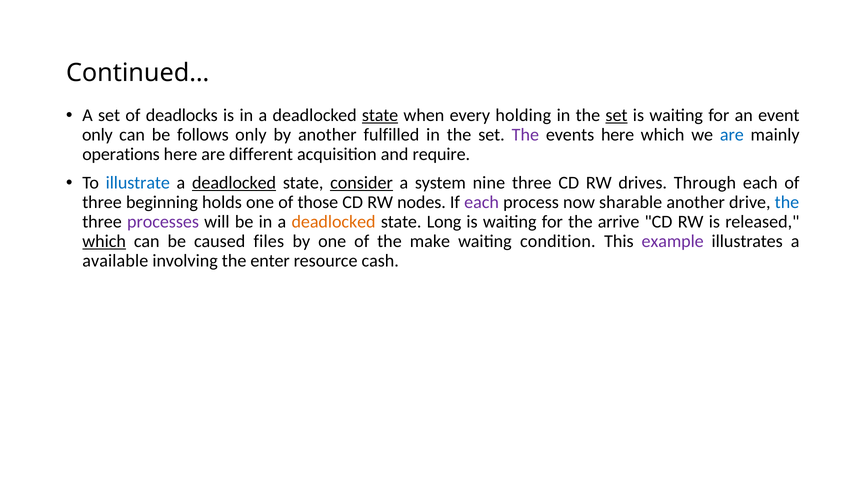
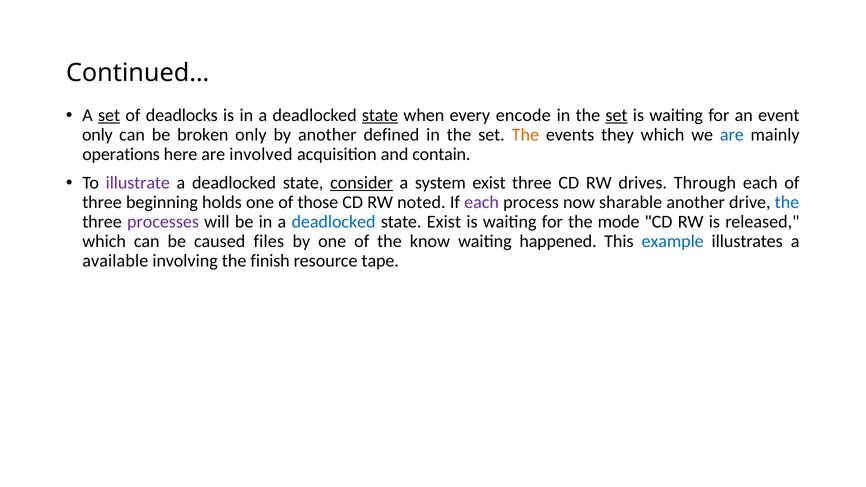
set underline: none -> present (109, 115)
holding: holding -> encode (523, 115)
follows: follows -> broken (203, 135)
fulfilled: fulfilled -> defined (391, 135)
The colour: purple -> orange (525, 135)
events here: here -> they (618, 135)
different: different -> involved (261, 154)
require: require -> contain (441, 154)
illustrate colour: blue -> purple (138, 183)
deadlocked underline: present -> none (234, 183)
system nine: nine -> exist (489, 183)
nodes: nodes -> noted (421, 202)
deadlocked colour: orange -> blue (334, 222)
state Long: Long -> Exist (444, 222)
arrive: arrive -> mode (619, 222)
which underline: present -> none (104, 241)
make: make -> know (430, 241)
condition: condition -> happened (558, 241)
example colour: purple -> blue (673, 241)
enter: enter -> finish (270, 261)
cash: cash -> tape (380, 261)
